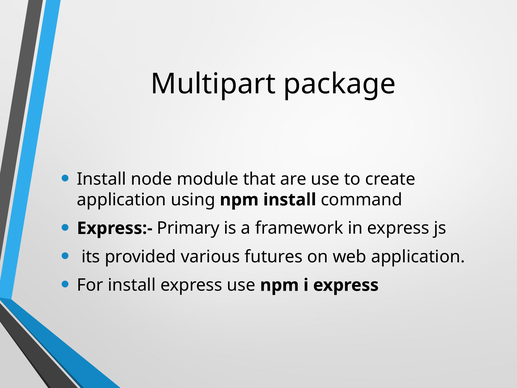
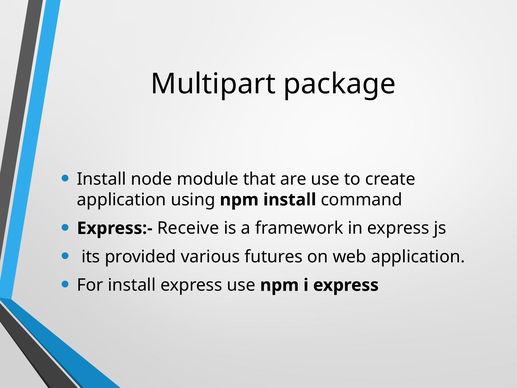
Primary: Primary -> Receive (188, 228)
